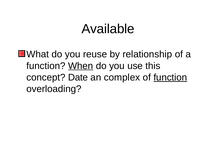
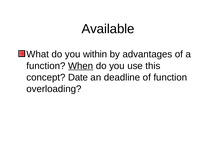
reuse: reuse -> within (95, 54)
relationship: relationship -> advantages (147, 54)
complex: complex -> deadline (122, 77)
function underline: present -> none (170, 77)
